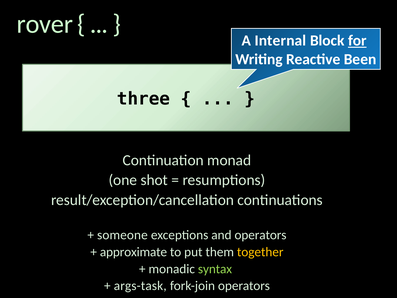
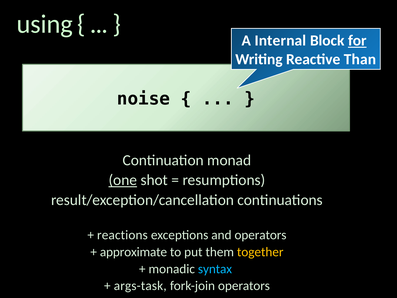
rover: rover -> using (45, 24)
Been: Been -> Than (360, 59)
three: three -> noise (143, 99)
one underline: none -> present (123, 180)
someone: someone -> reactions (122, 235)
syntax colour: light green -> light blue (215, 269)
